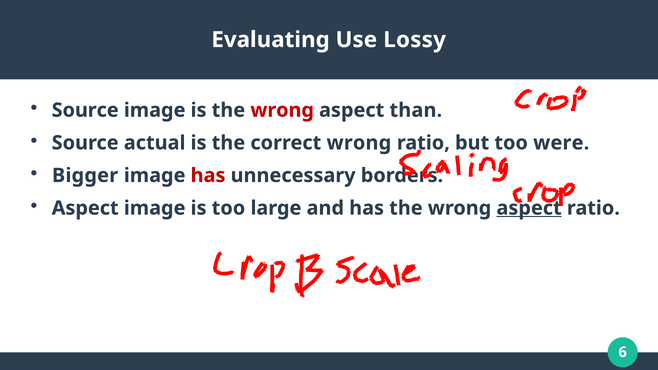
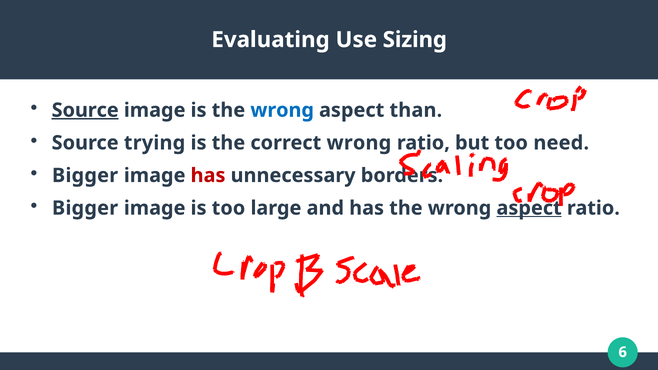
Lossy: Lossy -> Sizing (415, 40)
Source underline: none -> present (85, 110)
wrong colour: red -> blue (282, 110)
actual: actual -> trying (155, 143)
were: were -> need (561, 143)
Aspect: Aspect -> Bigger (85, 208)
